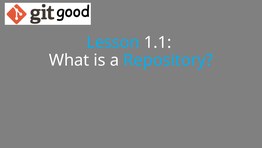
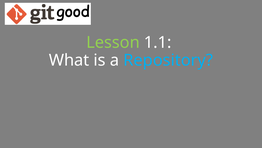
Lesson colour: light blue -> light green (113, 42)
